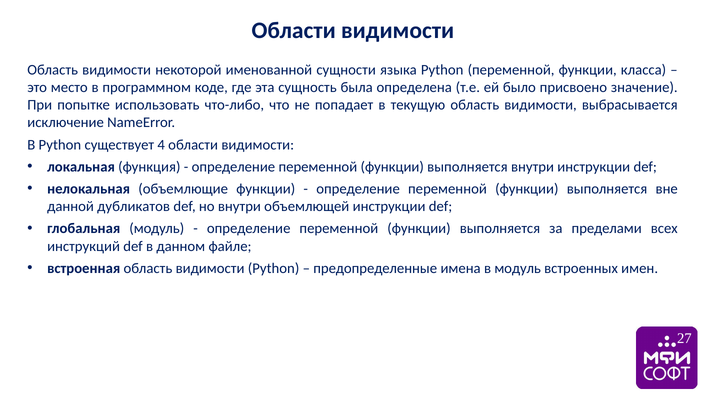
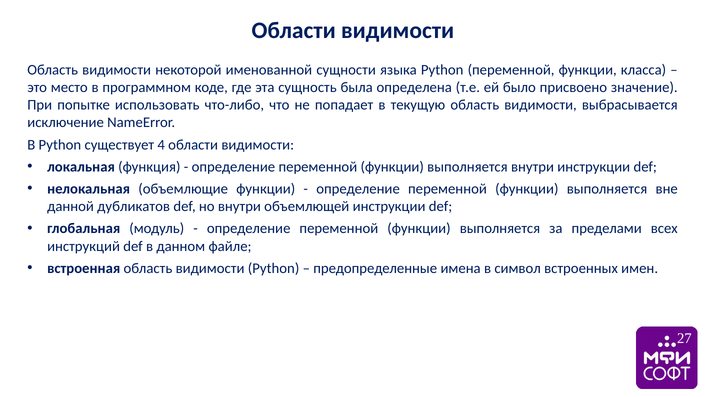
в модуль: модуль -> символ (518, 268)
